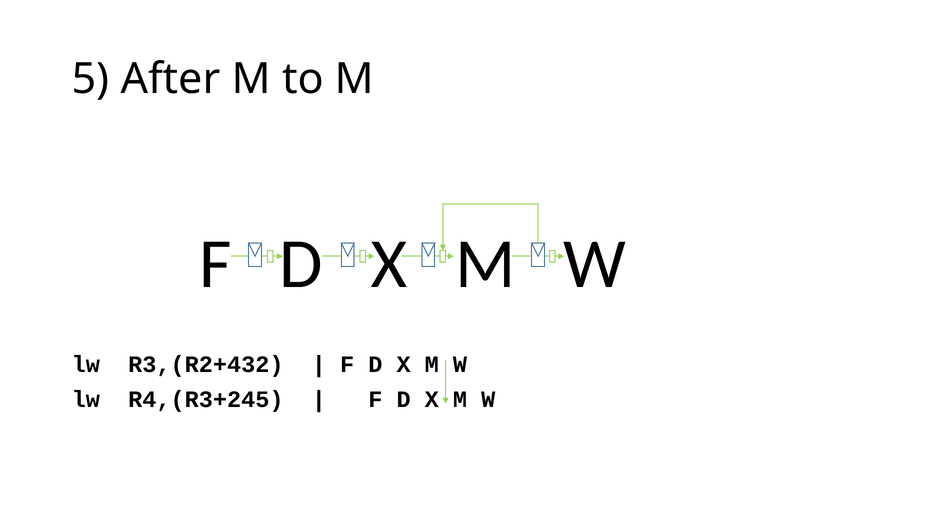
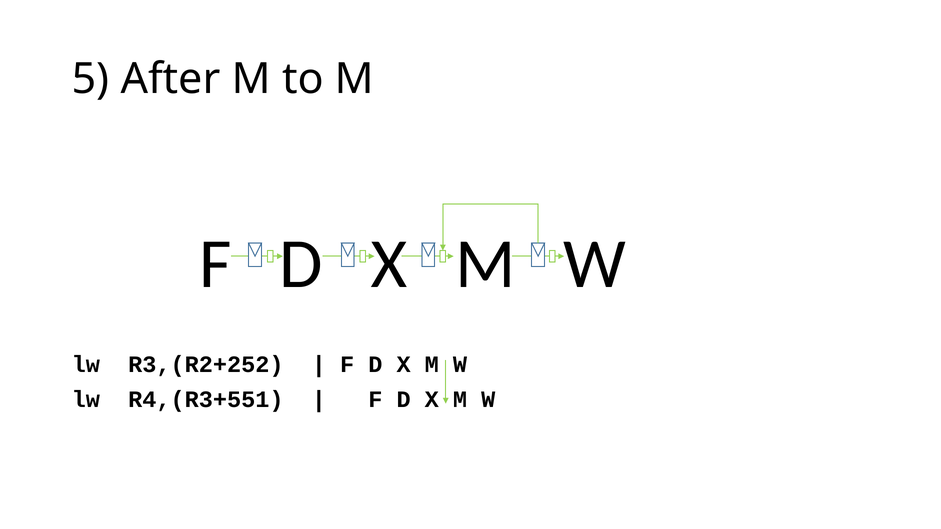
R3,(R2+432: R3,(R2+432 -> R3,(R2+252 (206, 365)
R4,(R3+245: R4,(R3+245 -> R4,(R3+551 (206, 400)
